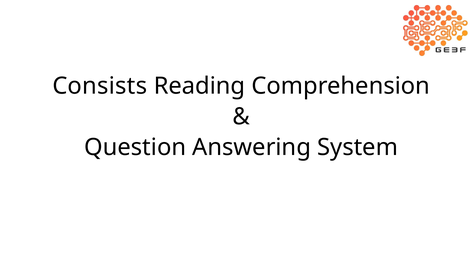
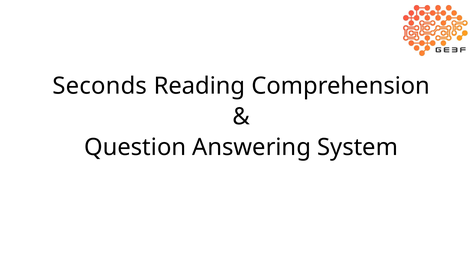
Consists: Consists -> Seconds (100, 86)
